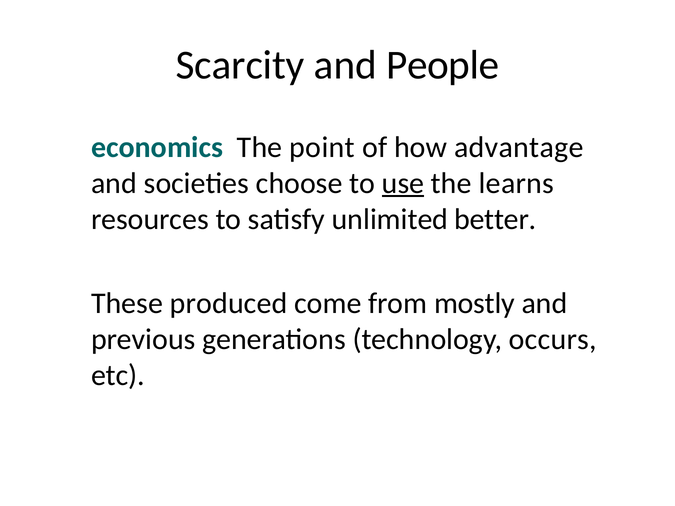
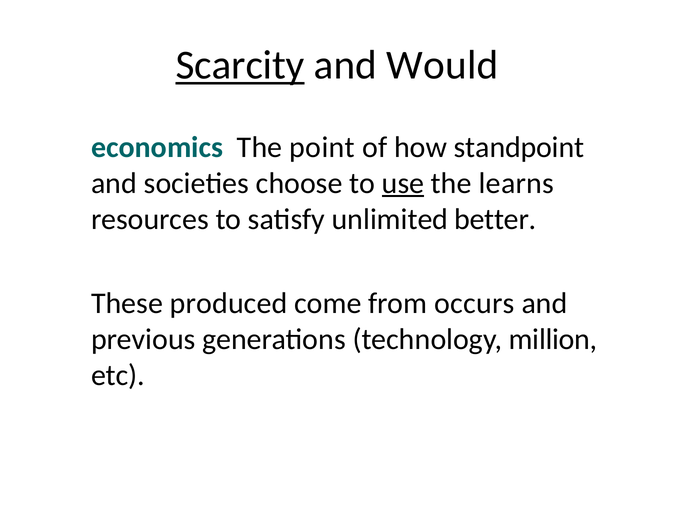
Scarcity underline: none -> present (240, 65)
People: People -> Would (442, 65)
advantage: advantage -> standpoint (519, 147)
mostly: mostly -> occurs (474, 303)
occurs: occurs -> million (553, 339)
